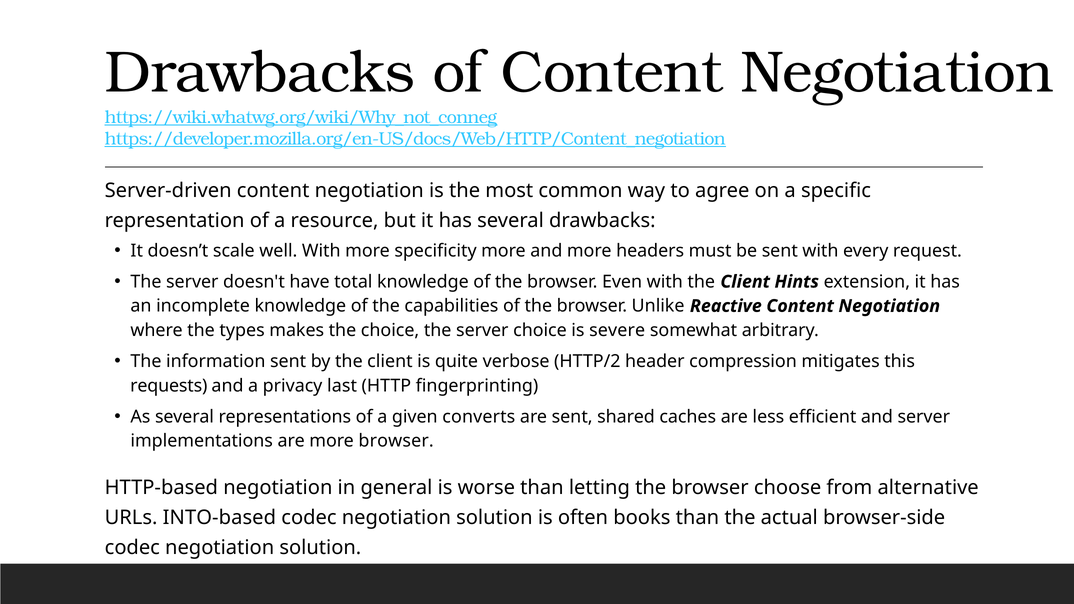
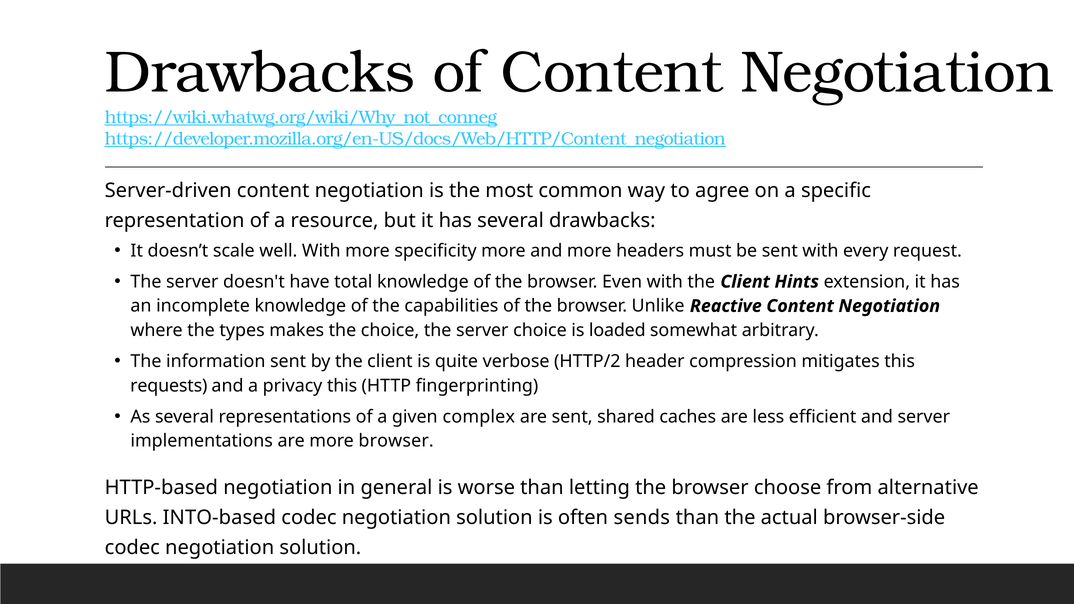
severe: severe -> loaded (617, 330)
privacy last: last -> this (342, 386)
converts: converts -> complex (479, 417)
books: books -> sends (642, 518)
